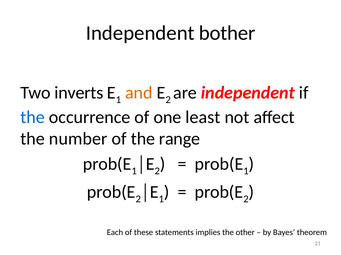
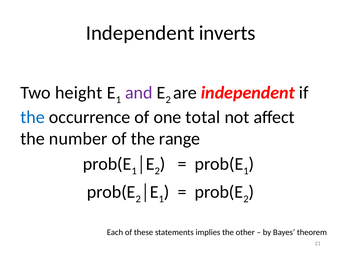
bother: bother -> inverts (227, 33)
inverts: inverts -> height (79, 93)
and colour: orange -> purple (139, 93)
least: least -> total (203, 118)
